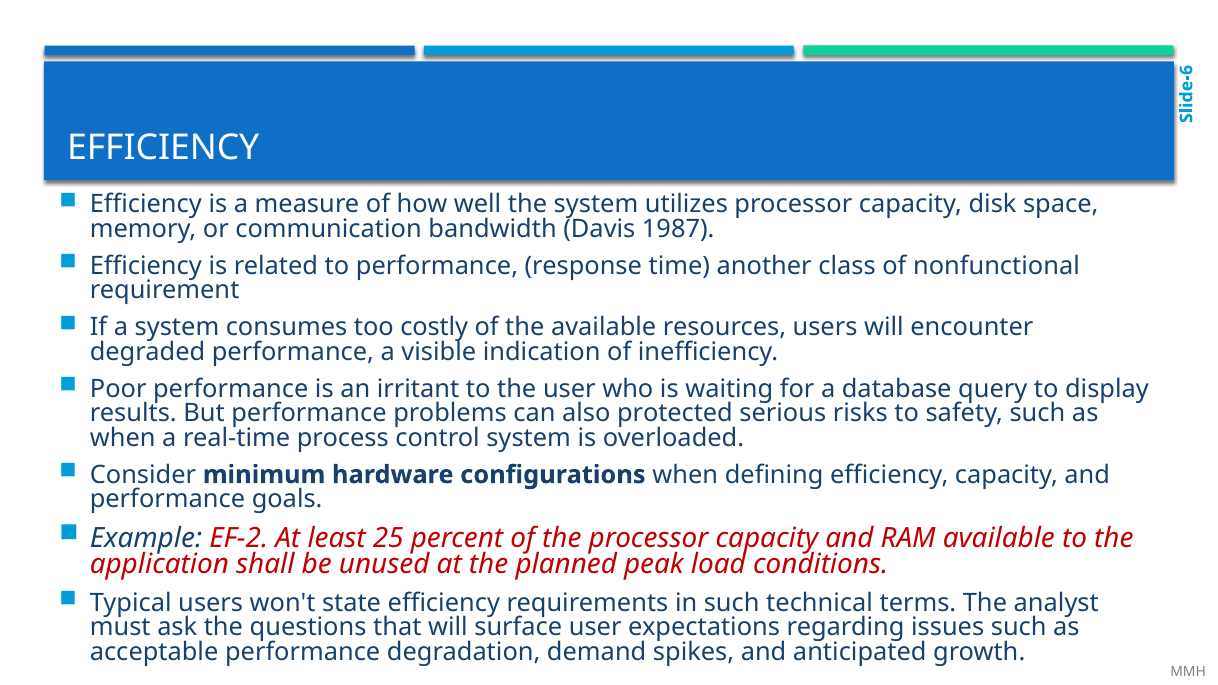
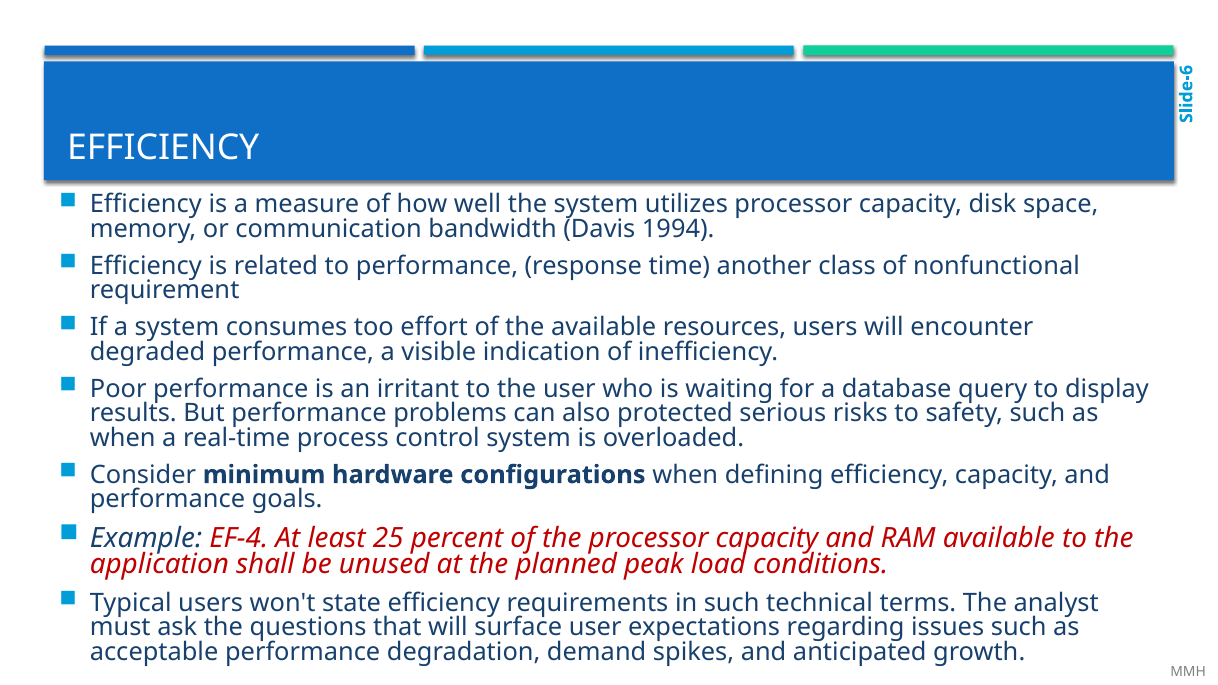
1987: 1987 -> 1994 (678, 229)
costly: costly -> effort (434, 328)
EF-2: EF-2 -> EF-4 (239, 538)
